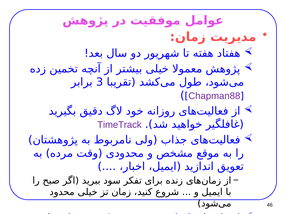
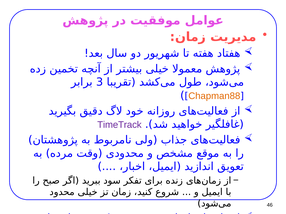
Chapman88 colour: purple -> orange (214, 96)
